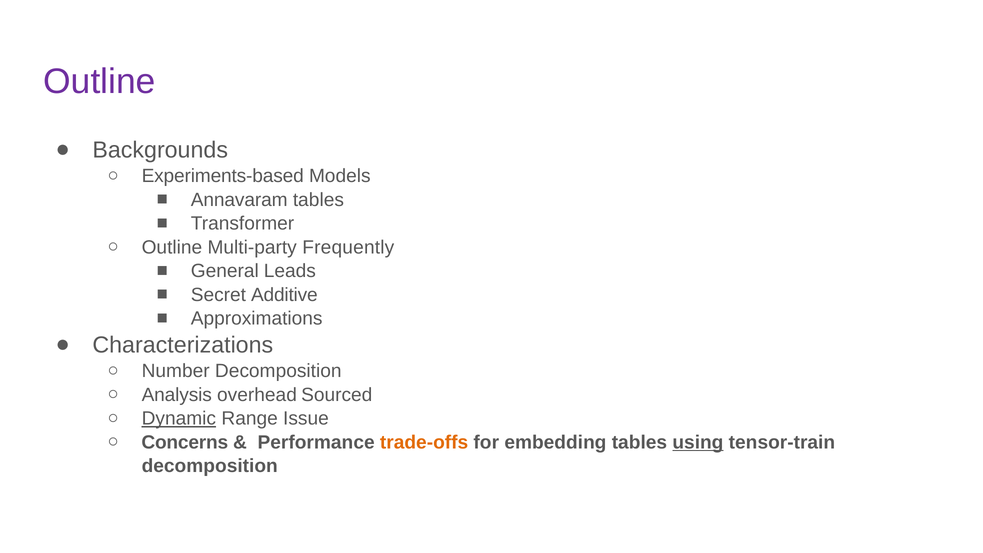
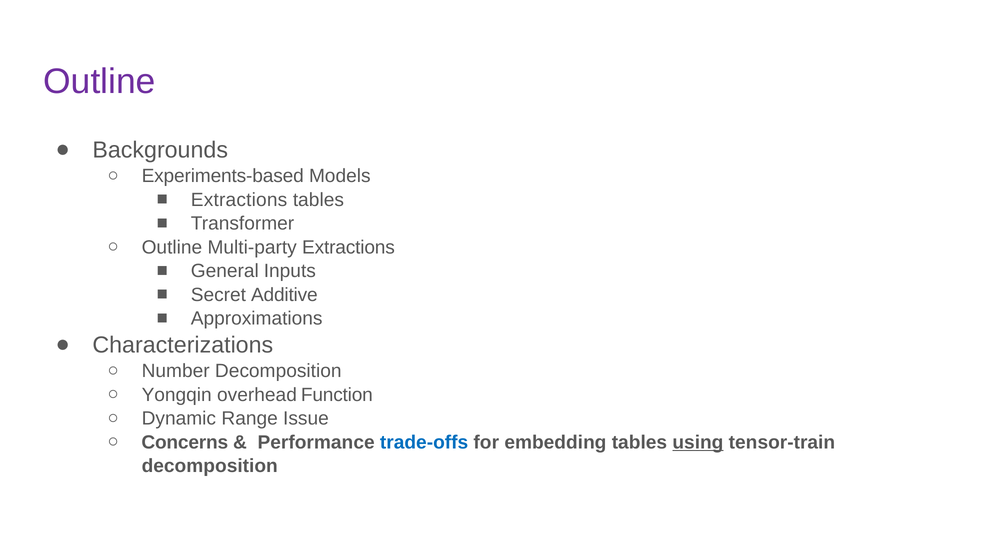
Annavaram: Annavaram -> Extractions (239, 200)
Multi-party Frequently: Frequently -> Extractions (348, 247)
Leads: Leads -> Inputs (290, 271)
Analysis: Analysis -> Yongqin (177, 395)
Sourced: Sourced -> Function (337, 395)
Dynamic underline: present -> none (179, 418)
trade-offs colour: orange -> blue (424, 442)
